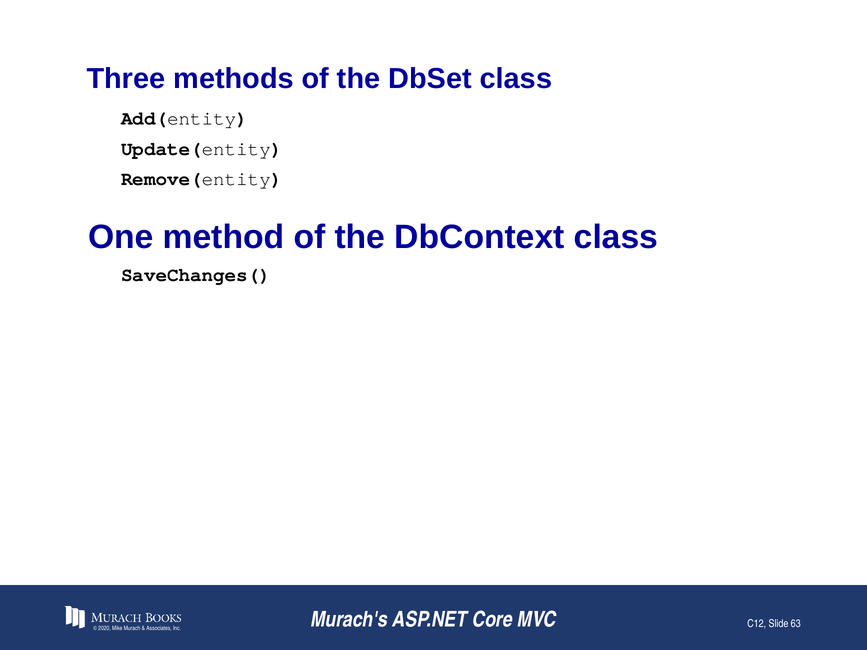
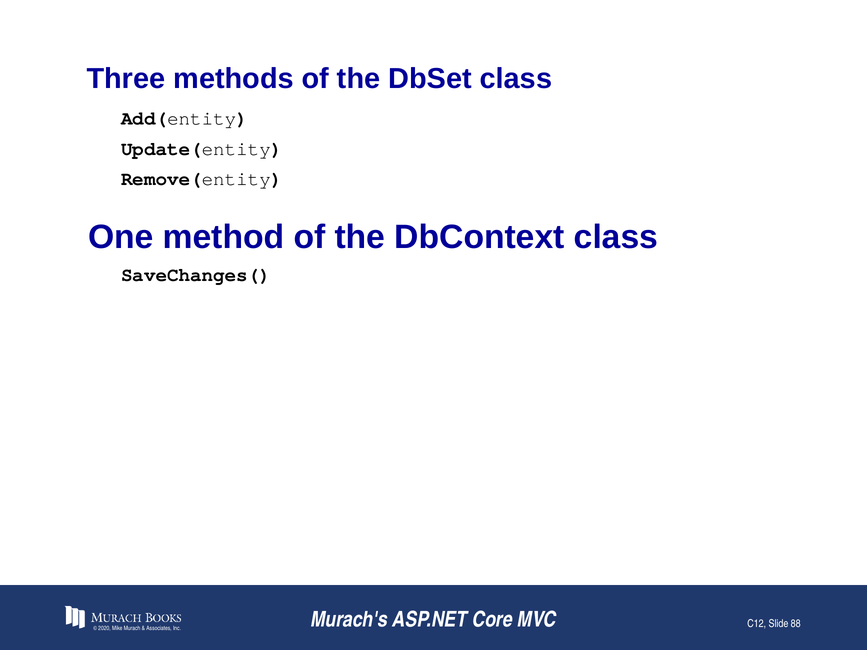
63: 63 -> 88 (796, 624)
